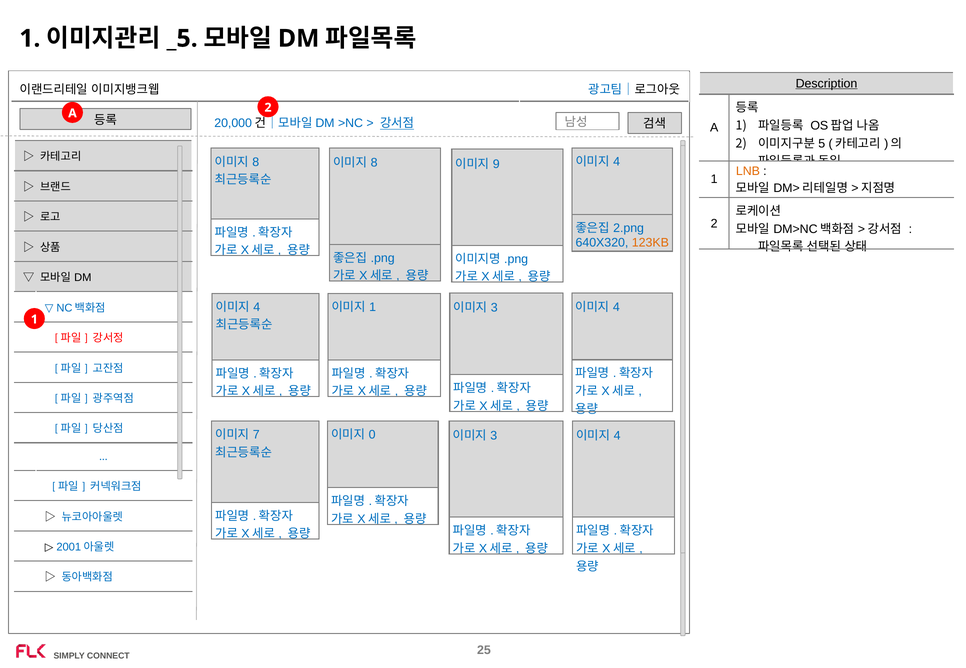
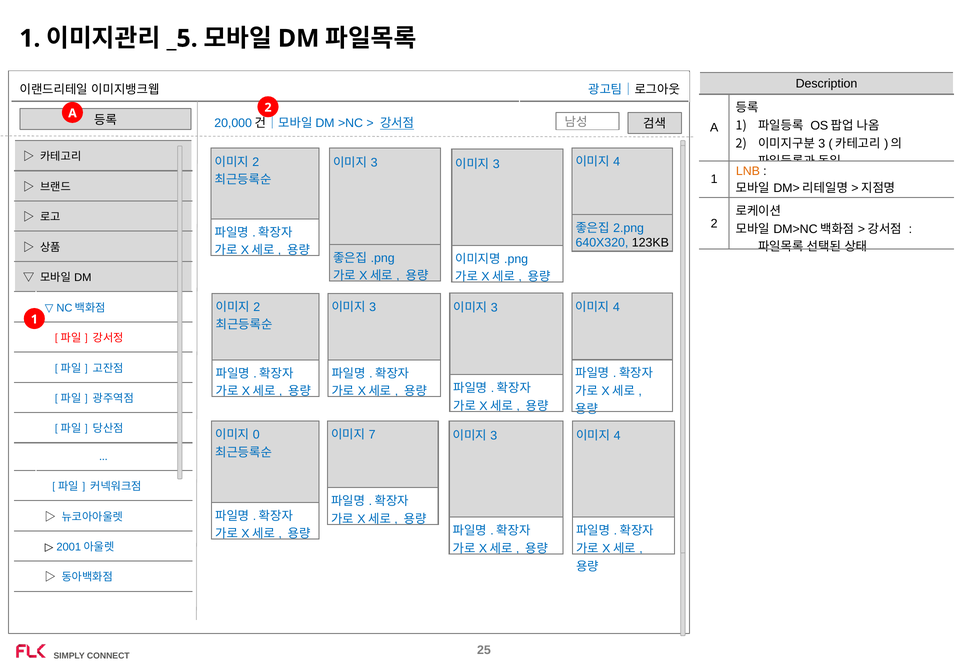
Description underline: present -> none (826, 84)
5: 5 -> 3 (822, 144)
8: 8 -> 2 (256, 162)
8: 8 -> 3 (374, 163)
9: 9 -> 3 (496, 164)
123KB colour: orange -> black (650, 243)
4: 4 -> 2 (257, 307)
1: 1 -> 3 (373, 307)
7: 7 -> 0 (256, 435)
0: 0 -> 7 (372, 435)
